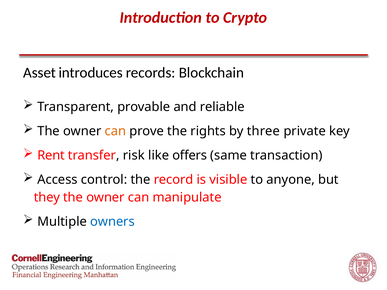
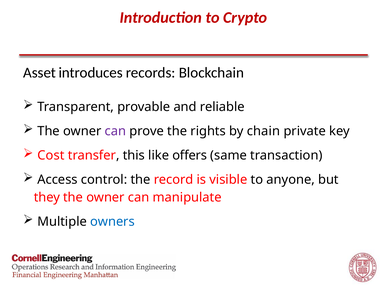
can colour: orange -> purple (115, 131)
three: three -> chain (263, 131)
Rent: Rent -> Cost (51, 156)
risk: risk -> this (134, 156)
